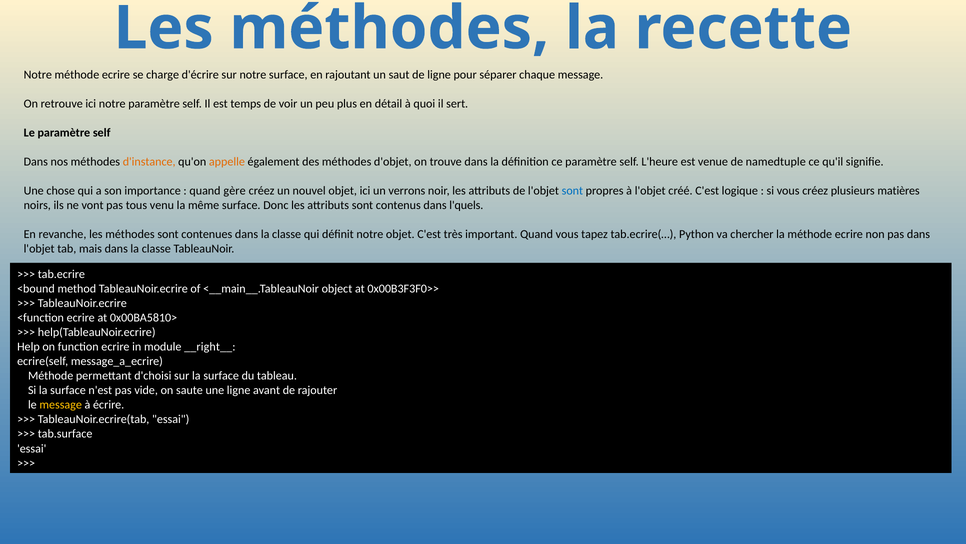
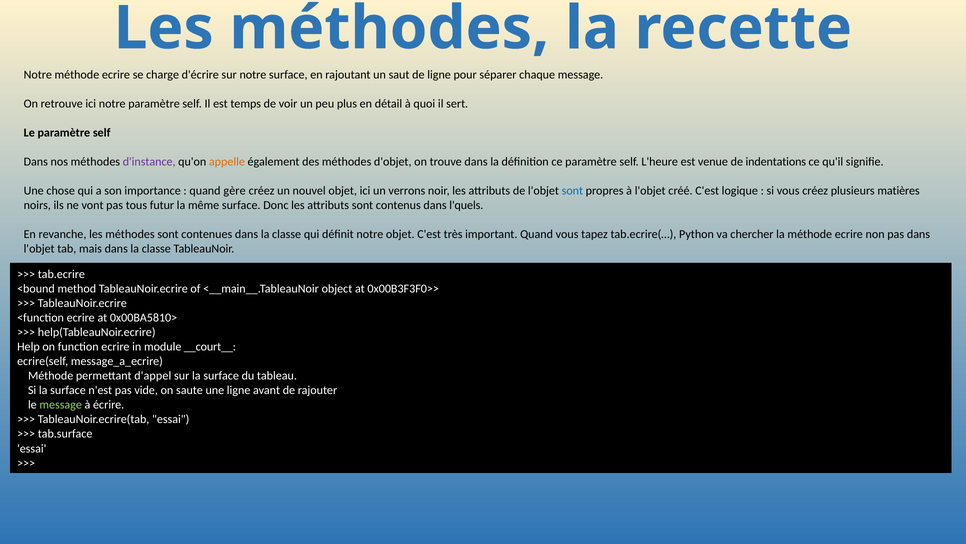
d'instance colour: orange -> purple (149, 162)
namedtuple: namedtuple -> indentations (776, 162)
venu: venu -> futur (162, 205)
__right__: __right__ -> __court__ (210, 347)
d'choisi: d'choisi -> d'appel (153, 376)
message colour: yellow -> light green (61, 405)
